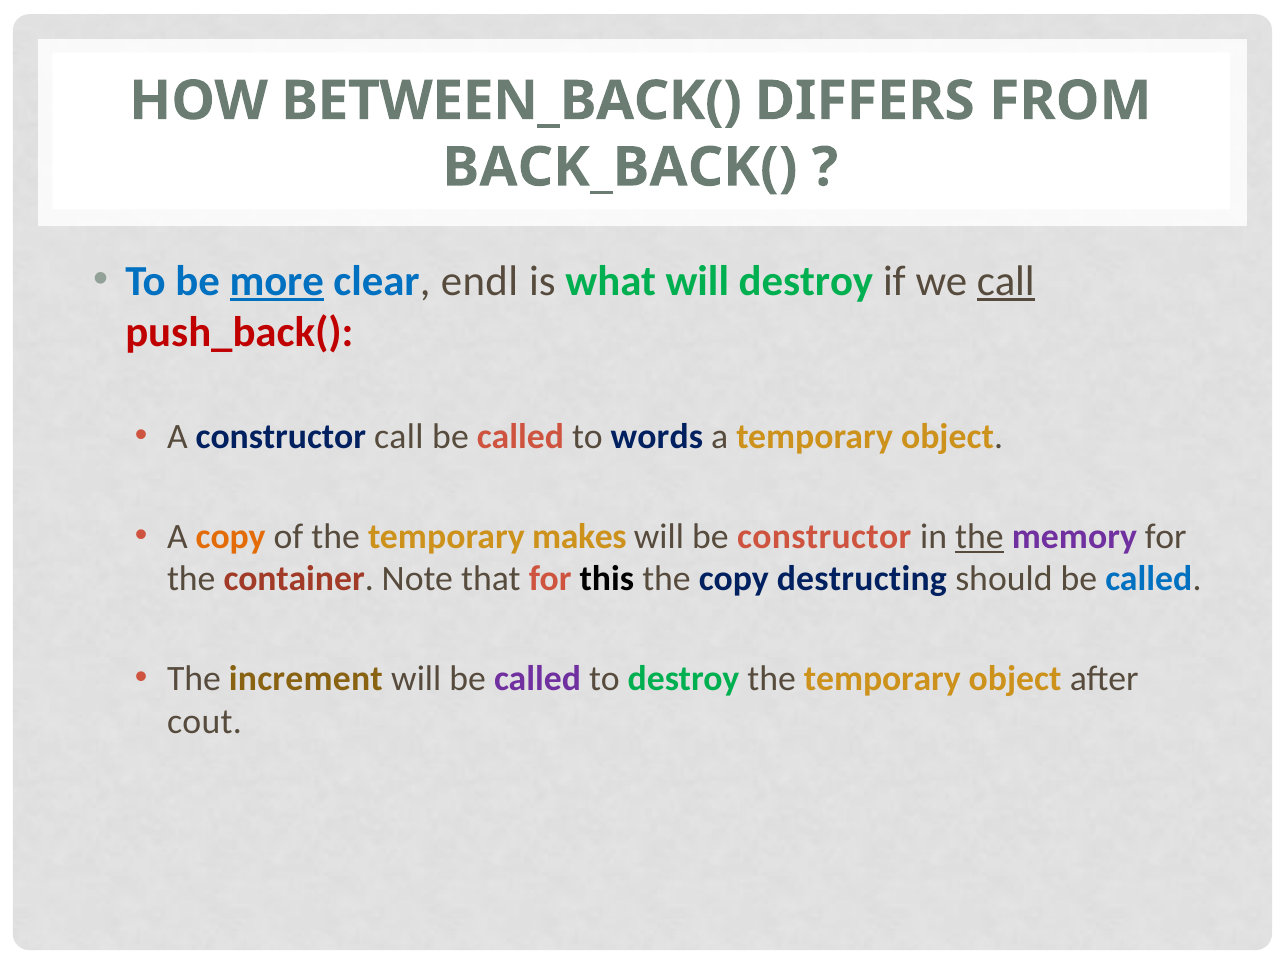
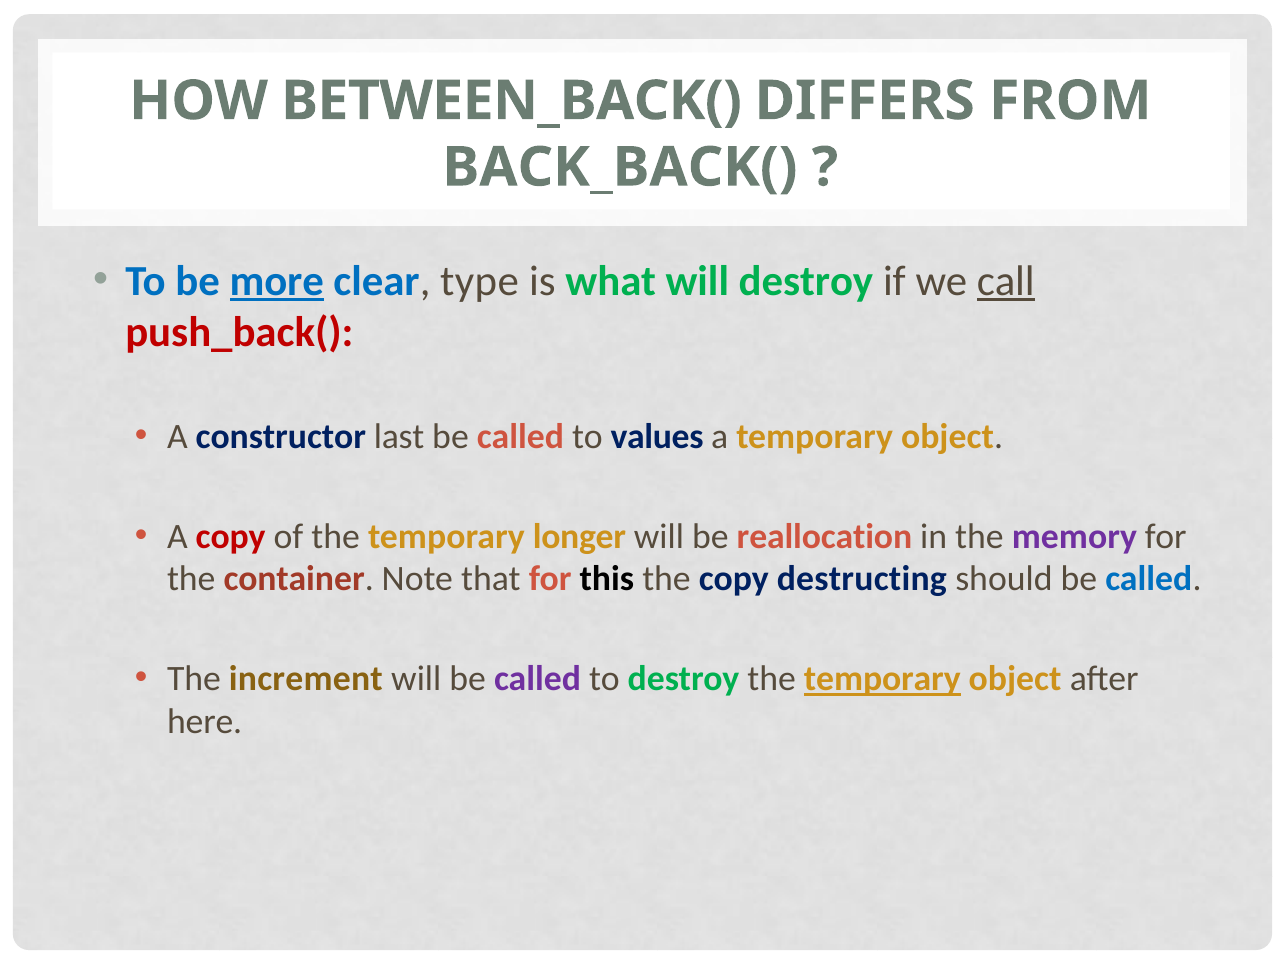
endl: endl -> type (480, 281)
constructor call: call -> last (399, 437)
words: words -> values (657, 437)
copy colour: orange -> red (231, 537)
makes: makes -> longer (579, 537)
be constructor: constructor -> reallocation (824, 537)
the underline: present -> none (979, 537)
temporary underline: none -> present (882, 680)
cout: cout -> here (205, 723)
